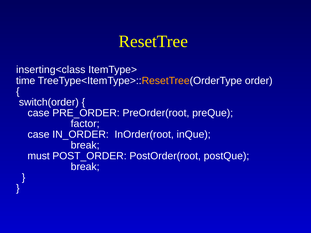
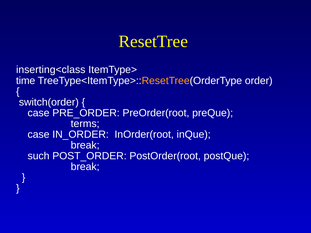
factor: factor -> terms (85, 124)
must: must -> such (39, 156)
